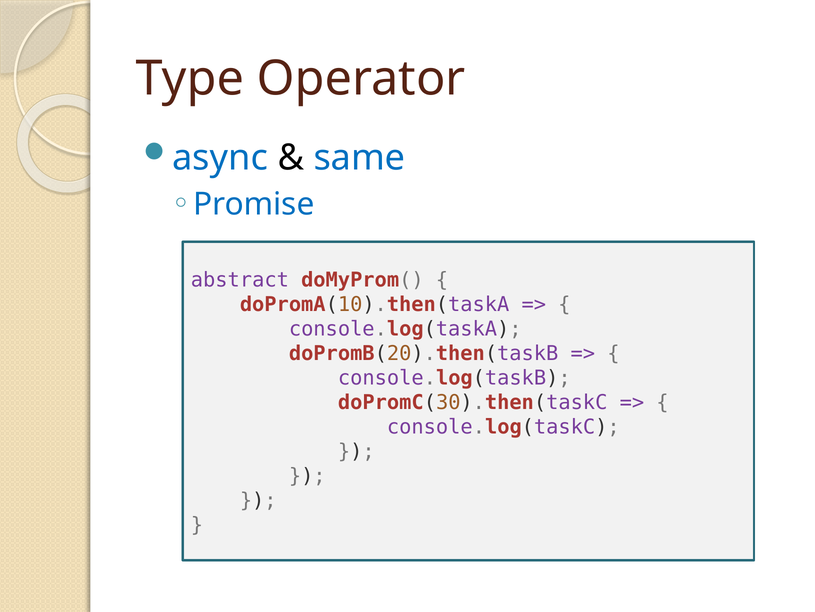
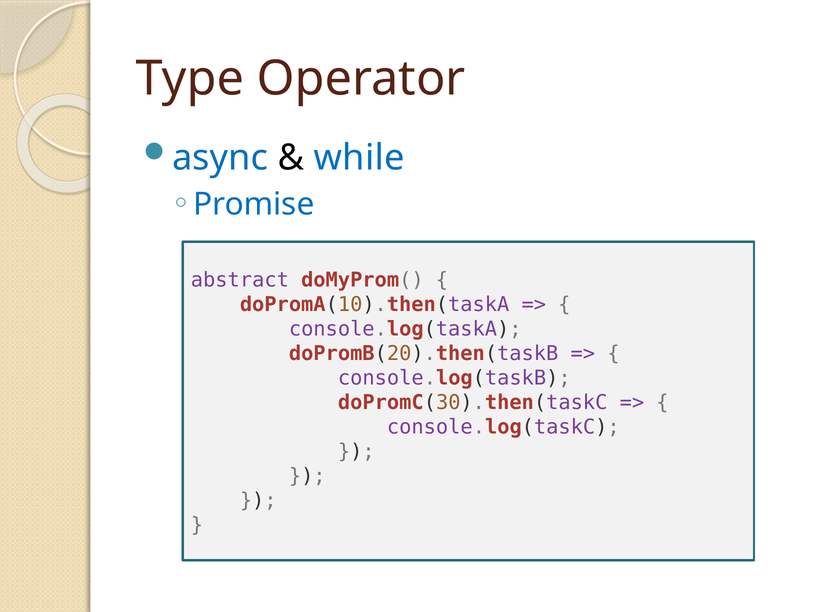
same: same -> while (359, 157)
